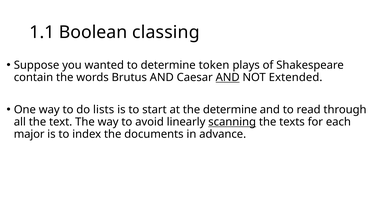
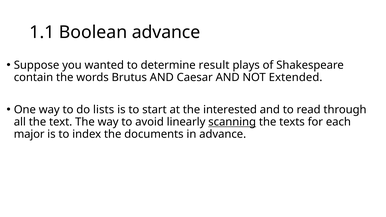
Boolean classing: classing -> advance (166, 32)
token: token -> result (214, 65)
AND underline: present -> none (228, 77)
the determine: determine -> interested (230, 110)
